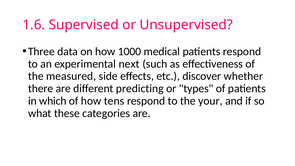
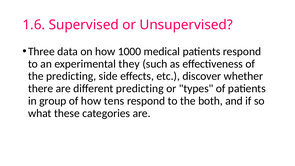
next: next -> they (129, 64)
the measured: measured -> predicting (71, 76)
which: which -> group (53, 101)
your: your -> both (210, 101)
